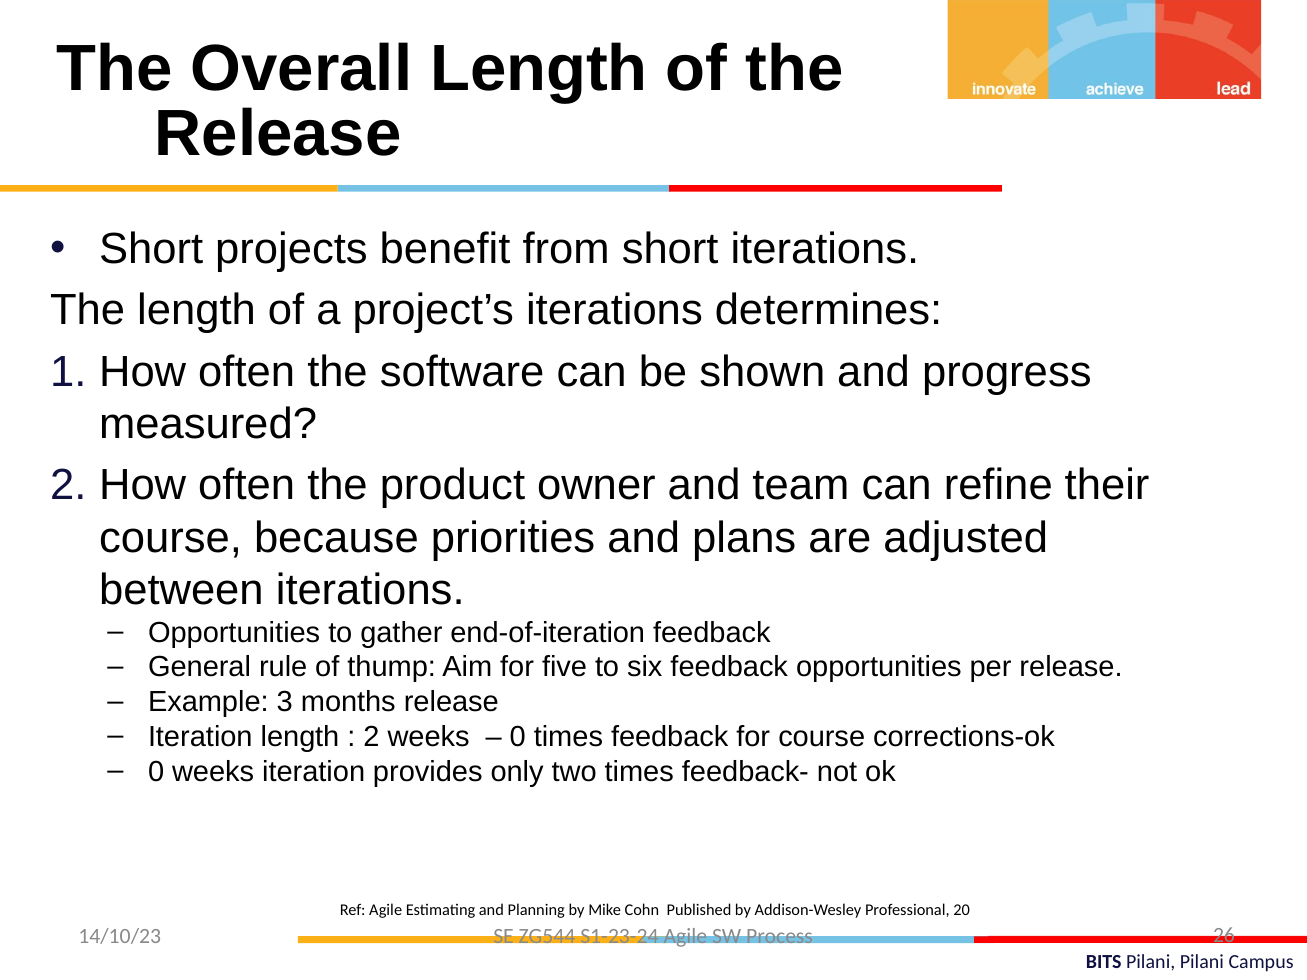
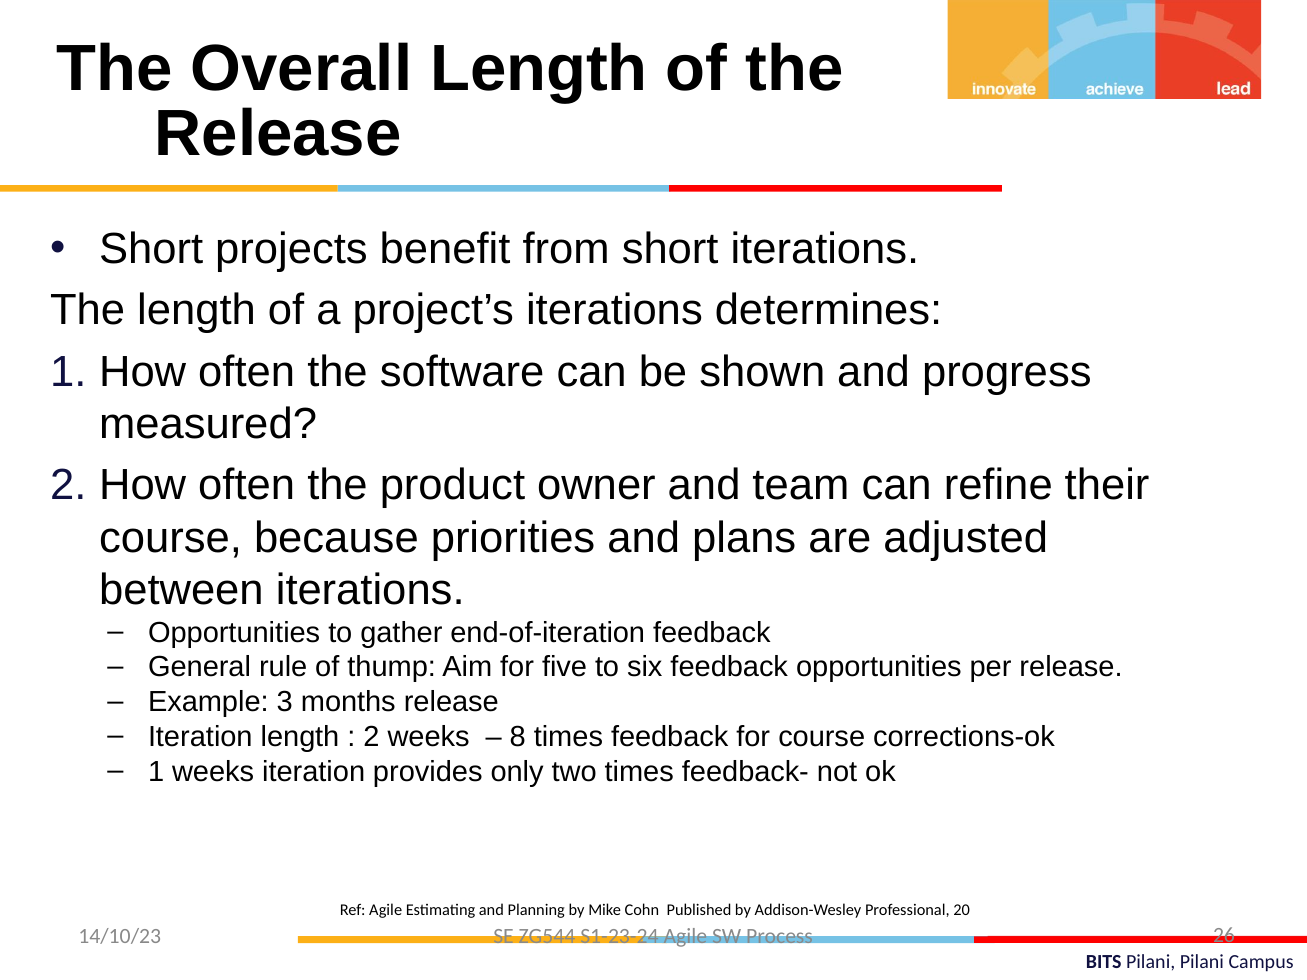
0: 0 -> 8 (518, 737)
0: 0 -> 1 (156, 772)
